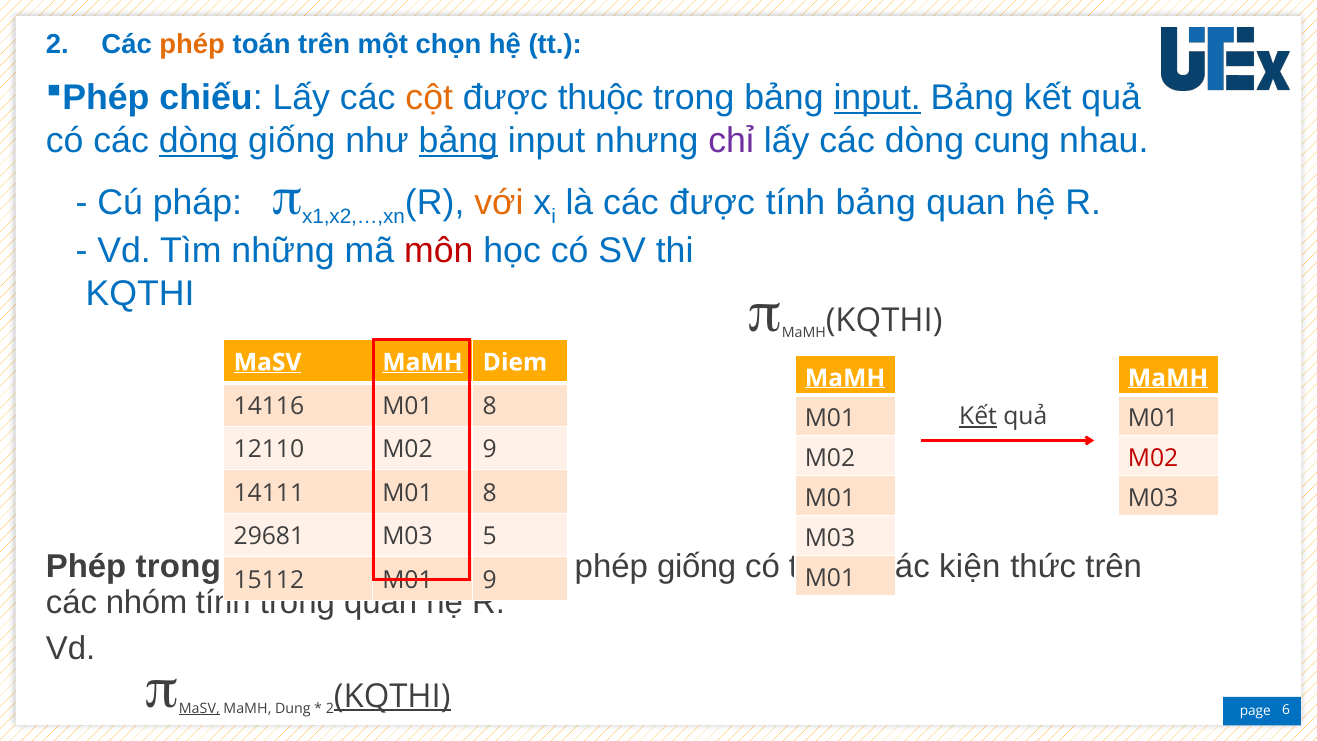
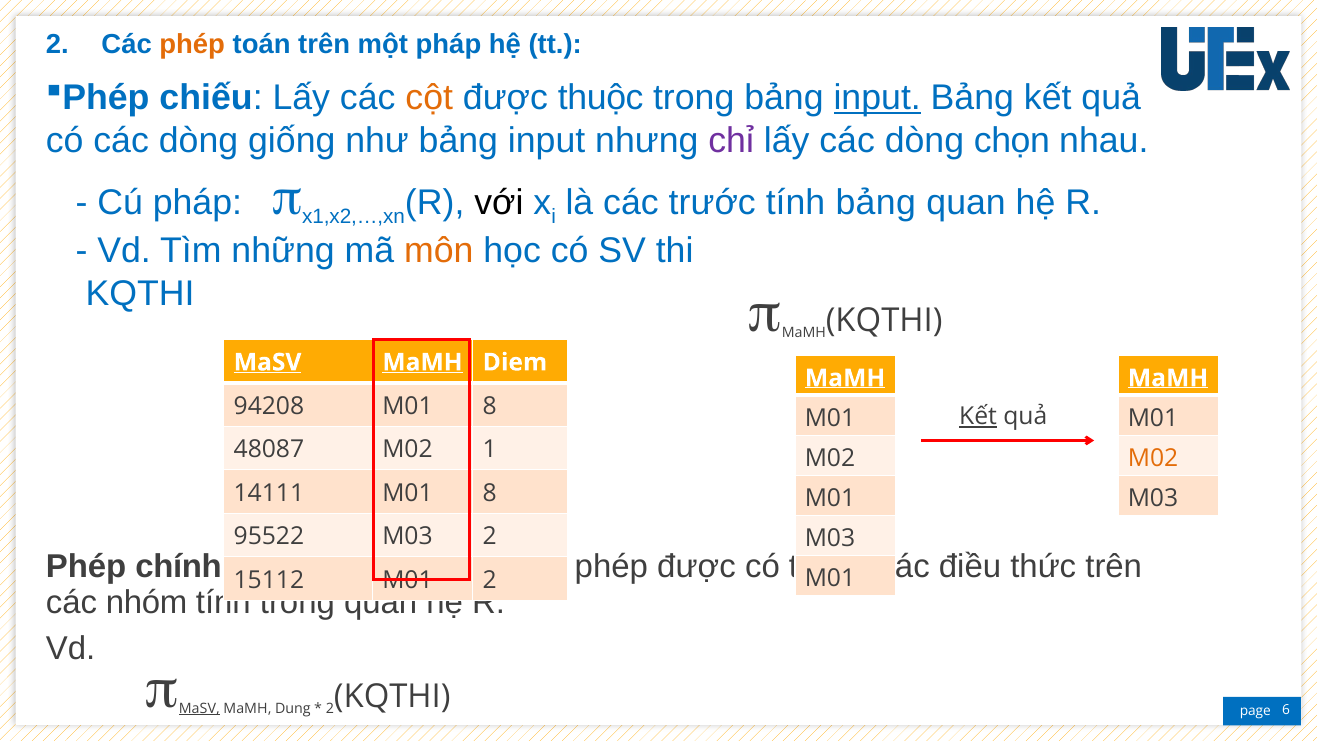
một chọn: chọn -> pháp (448, 45)
dòng underline: present -> none (199, 140)
bảng underline: present -> none (458, 140)
cung: cung -> chọn (1012, 140)
với colour: orange -> black (499, 202)
các được: được -> trước (712, 202)
môn colour: red -> orange (439, 251)
14116: 14116 -> 94208 (269, 406)
12110: 12110 -> 48087 (269, 449)
M02 9: 9 -> 1 (490, 449)
M02 colour: red -> orange (1153, 458)
29681: 29681 -> 95522 (269, 536)
M03 5: 5 -> 2 (490, 536)
Phép trong: trong -> chính (179, 566)
phép giống: giống -> được (696, 566)
kiện: kiện -> điều (970, 566)
M01 9: 9 -> 2 (490, 580)
KQTHI underline: present -> none (392, 696)
